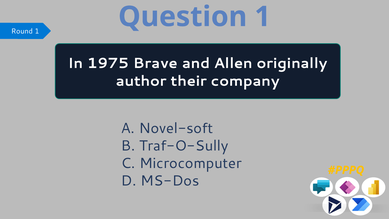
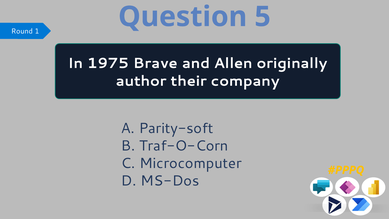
Question 1: 1 -> 5 (263, 17)
Novel-soft: Novel-soft -> Parity-soft (176, 128)
Traf-O-Sully: Traf-O-Sully -> Traf-O-Corn (184, 146)
